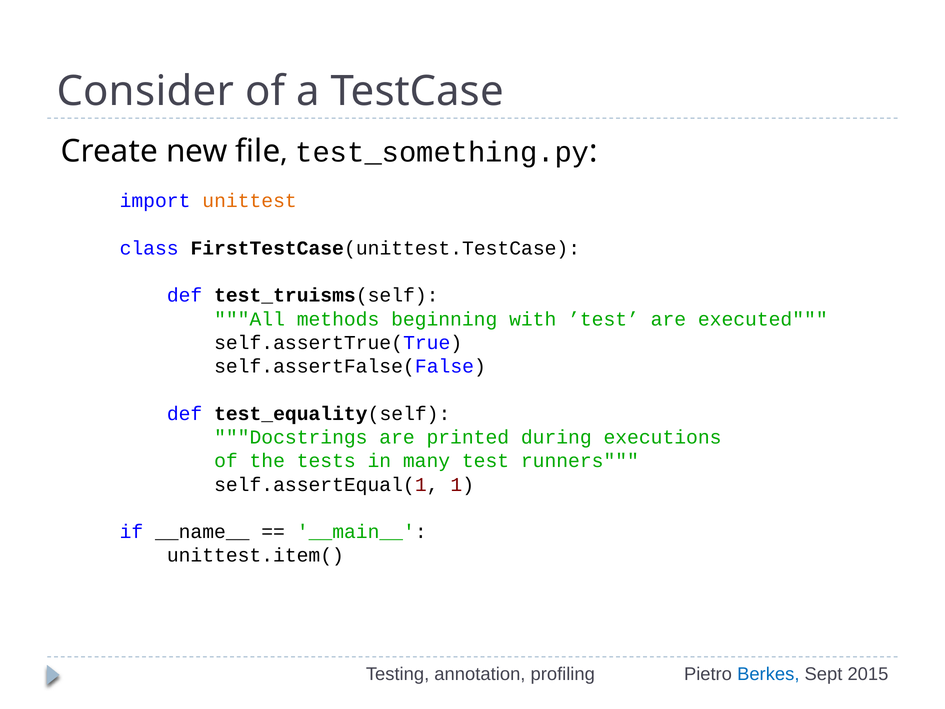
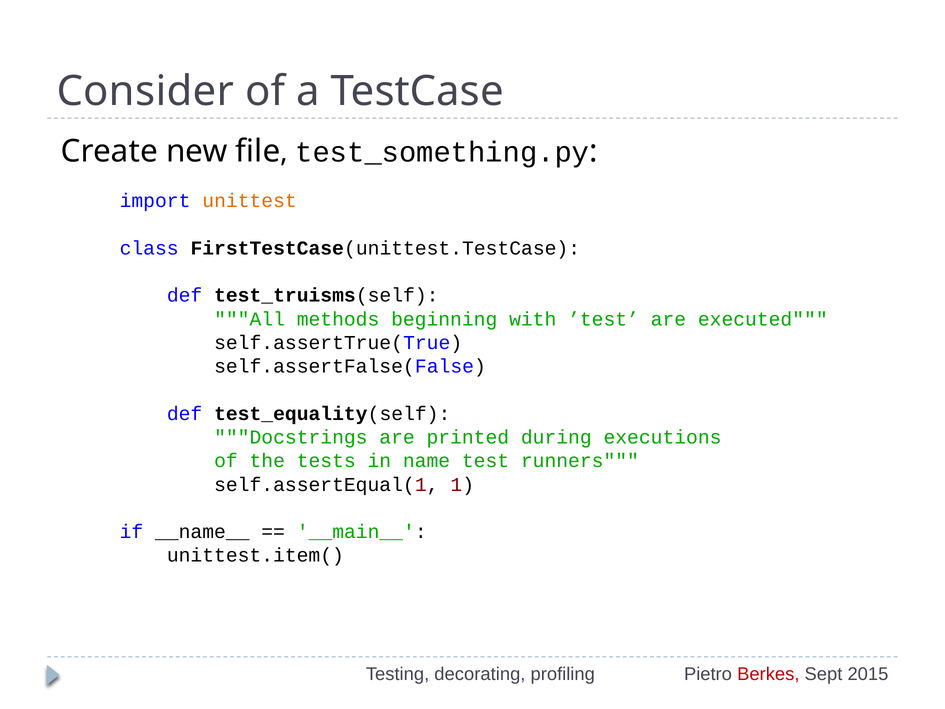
many: many -> name (427, 461)
annotation: annotation -> decorating (480, 674)
Berkes colour: blue -> red (768, 674)
